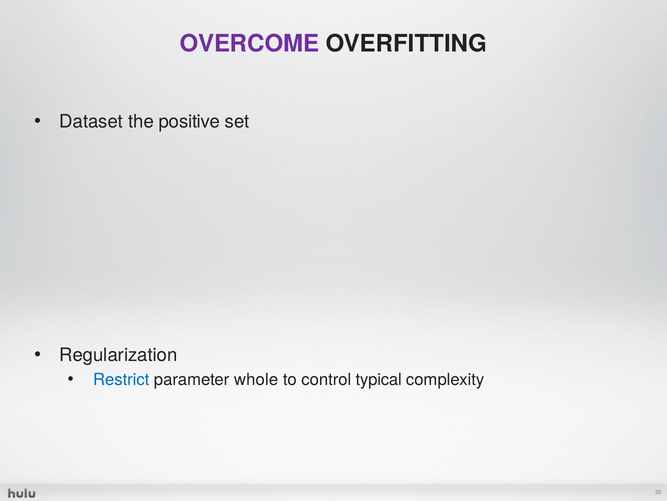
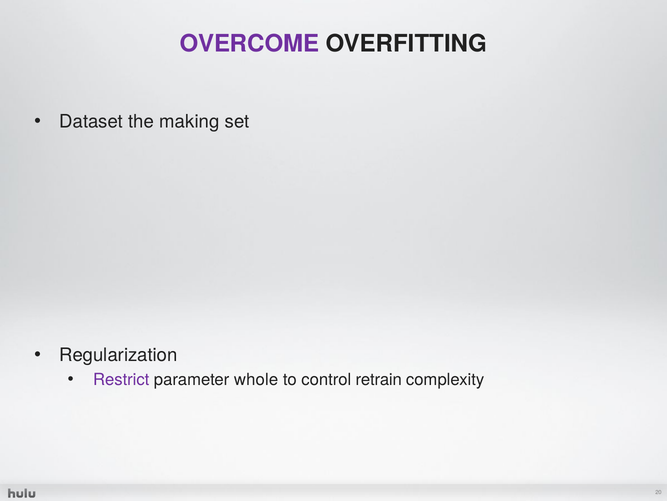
positive: positive -> making (189, 121)
Restrict colour: blue -> purple (121, 379)
typical: typical -> retrain (379, 379)
